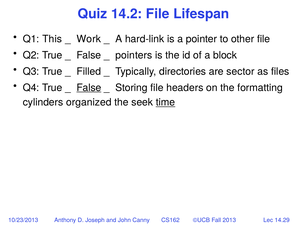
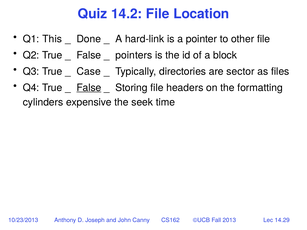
Lifespan: Lifespan -> Location (201, 14)
Work: Work -> Done (89, 39)
Filled: Filled -> Case (89, 71)
organized: organized -> expensive (89, 102)
time underline: present -> none (166, 102)
